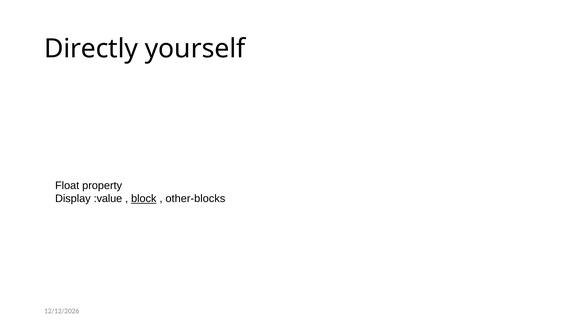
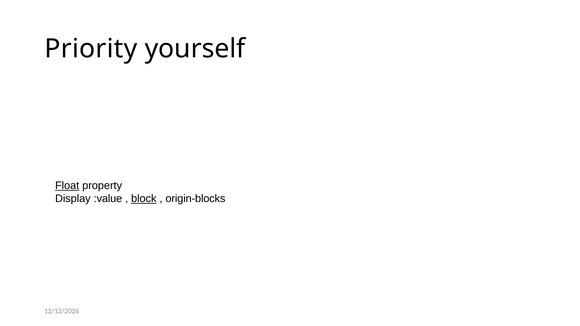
Directly: Directly -> Priority (91, 49)
Float underline: none -> present (67, 186)
other-blocks: other-blocks -> origin-blocks (195, 199)
